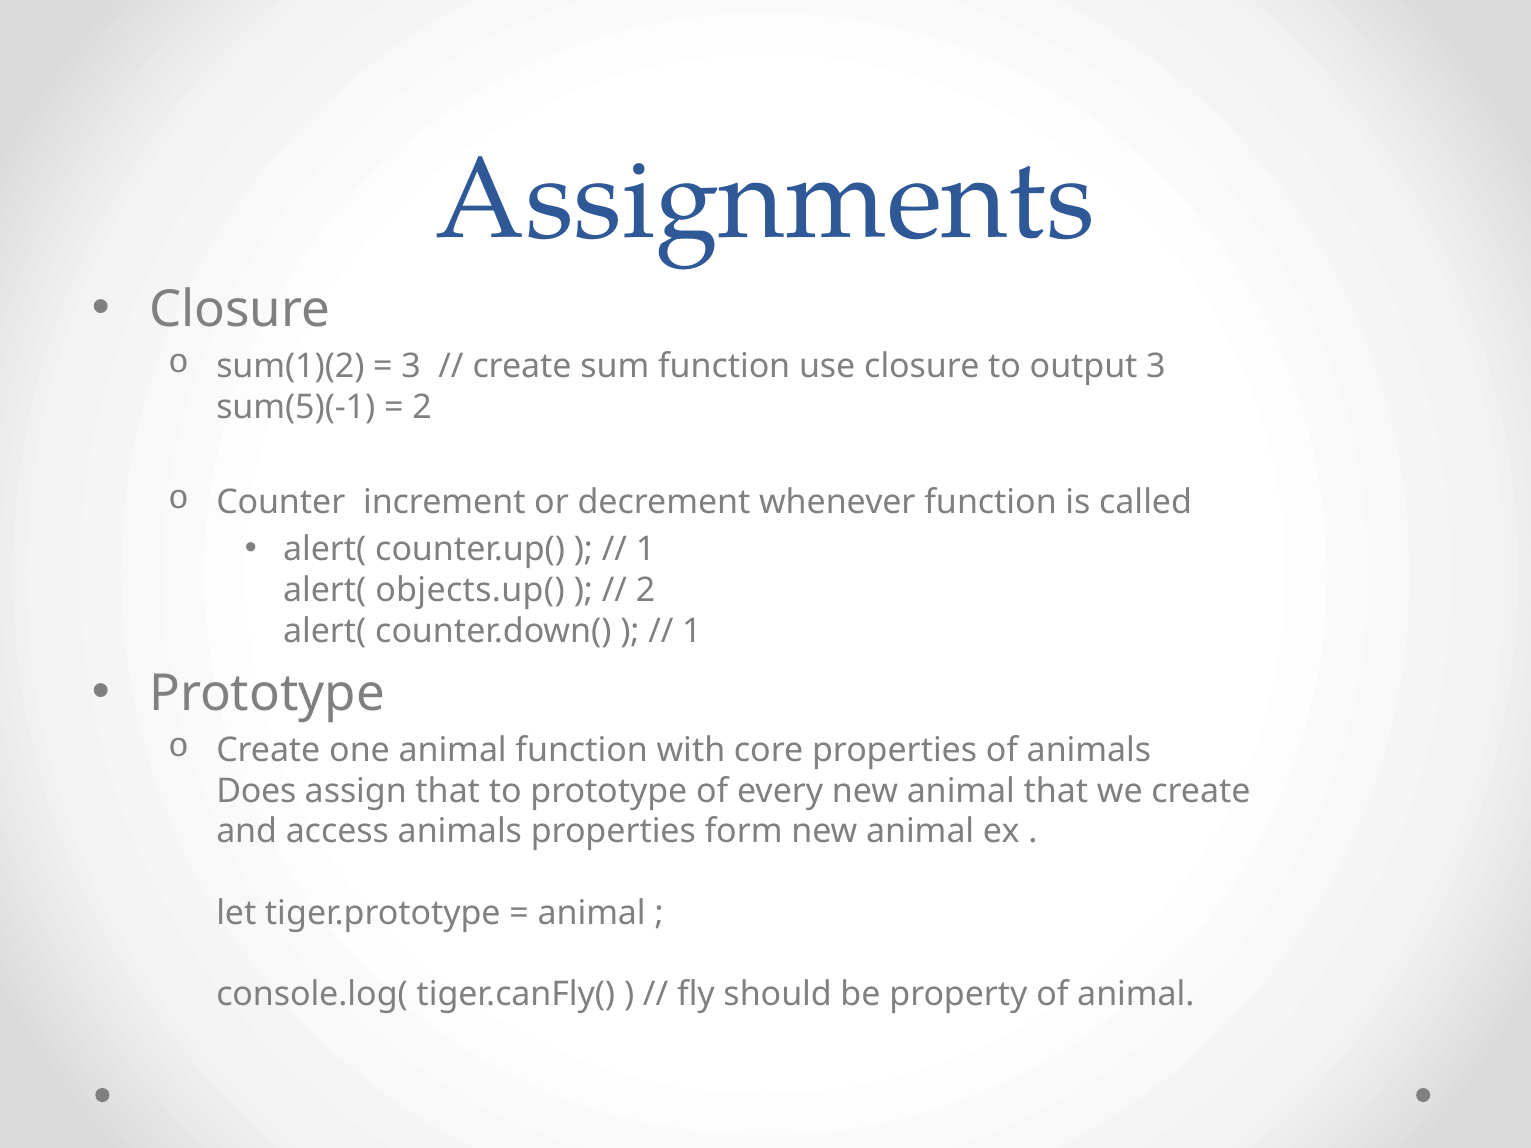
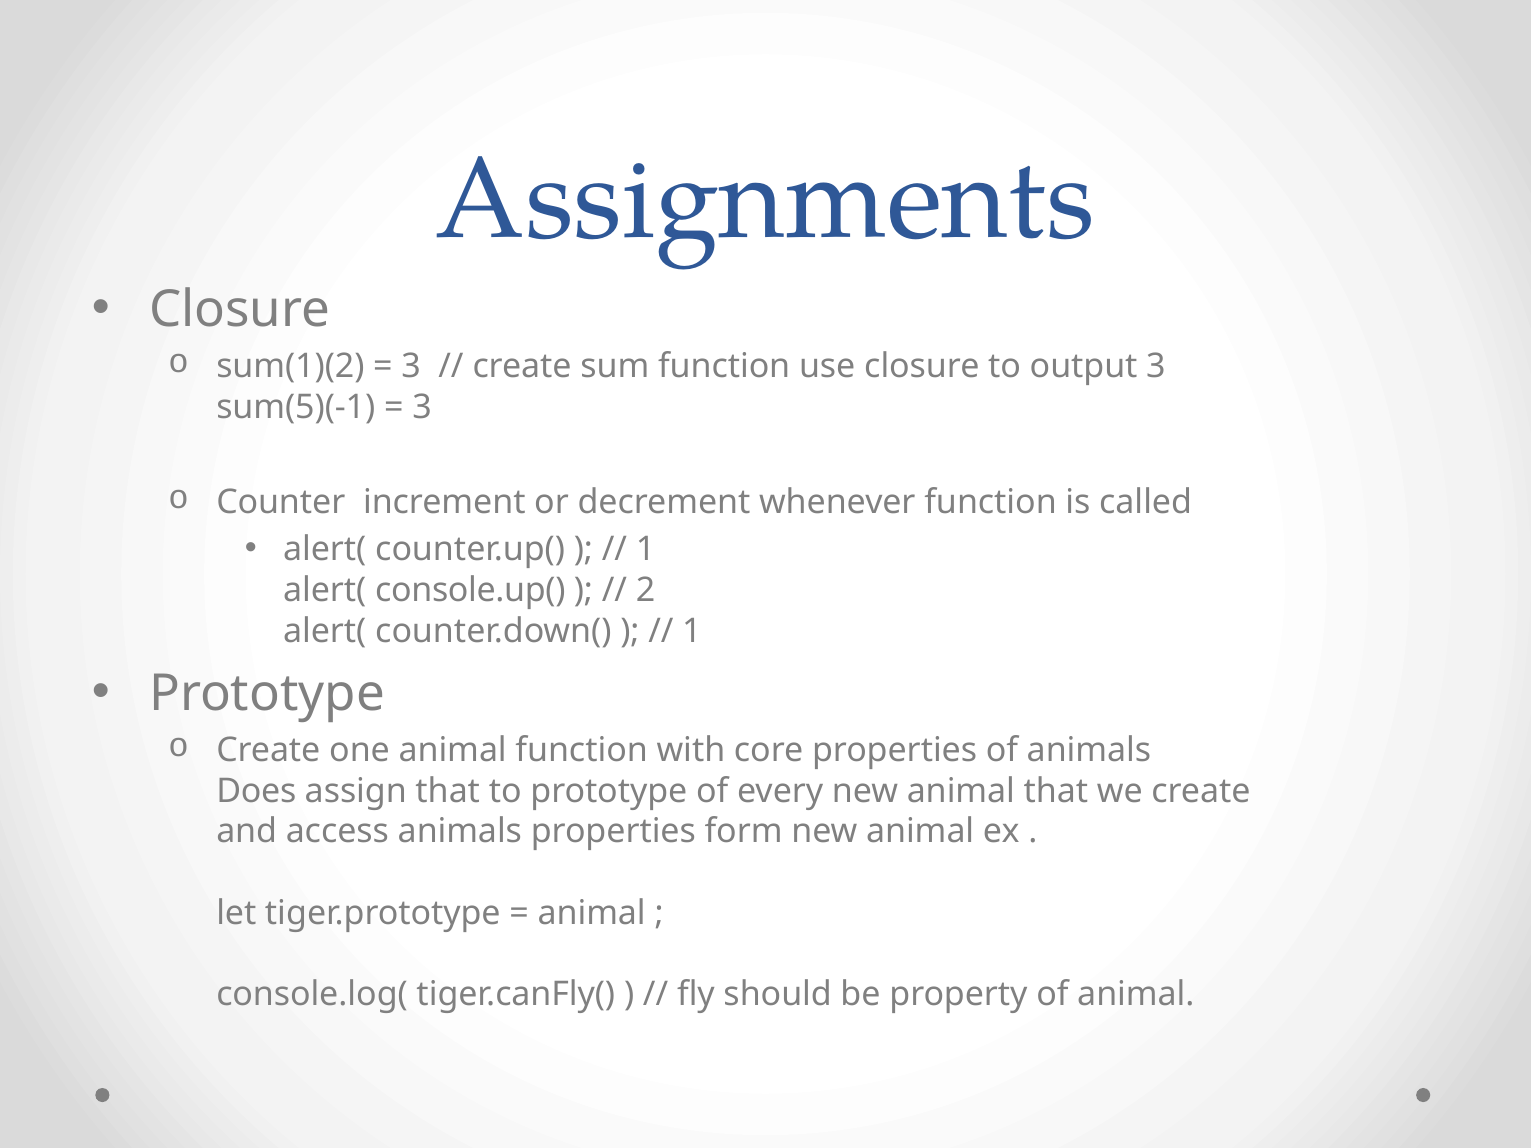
2: 2 -> 3 (422, 407)
objects.up(: objects.up( -> console.up( (470, 591)
